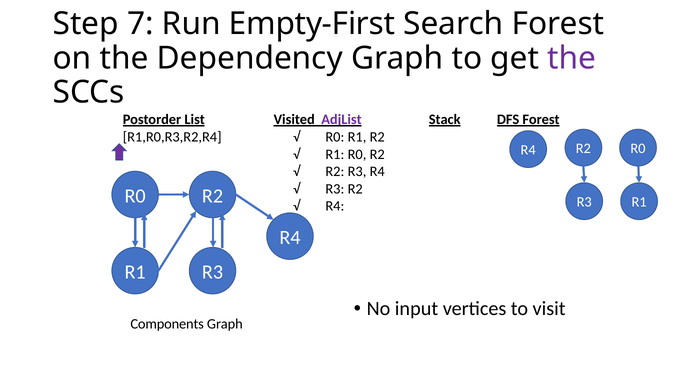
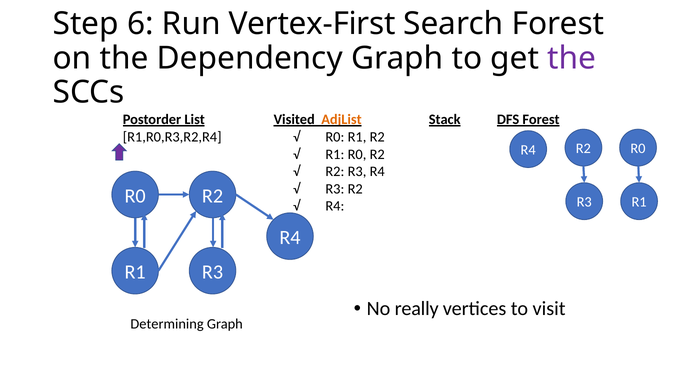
7: 7 -> 6 (140, 24)
Empty-First: Empty-First -> Vertex-First (312, 24)
AdjList colour: purple -> orange (341, 120)
input: input -> really (417, 309)
Components: Components -> Determining (167, 324)
